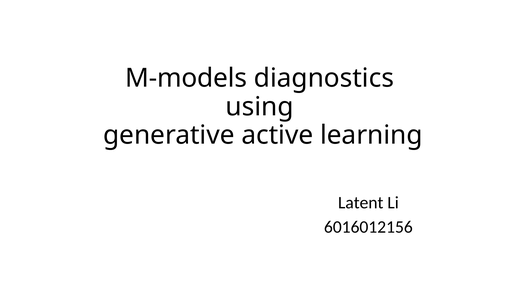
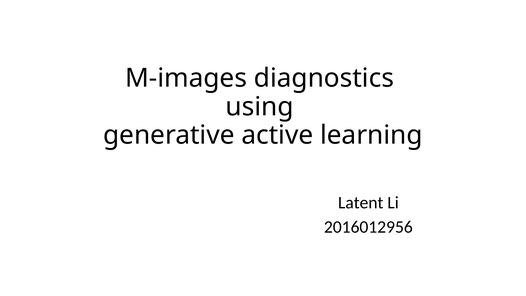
M-models: M-models -> M-images (186, 78)
6016012156: 6016012156 -> 2016012956 (368, 227)
